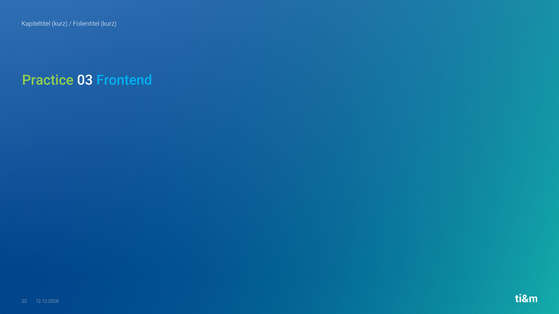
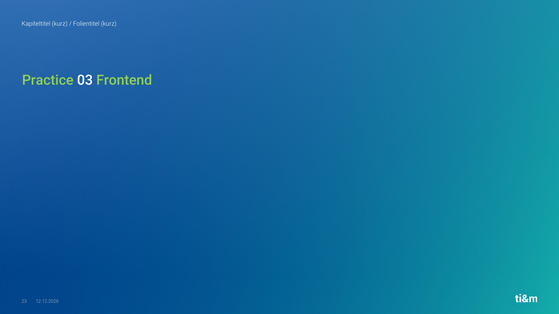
Frontend colour: light blue -> light green (124, 80)
